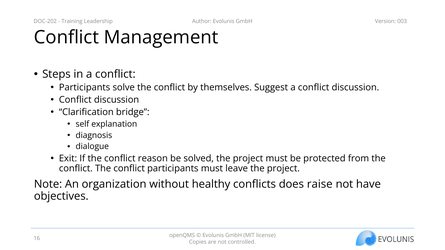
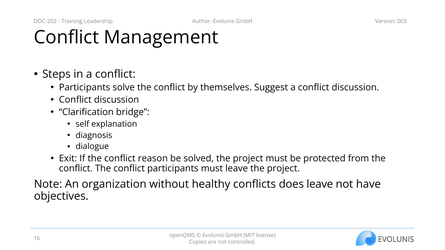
does raise: raise -> leave (320, 184)
